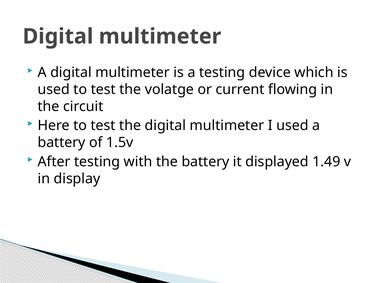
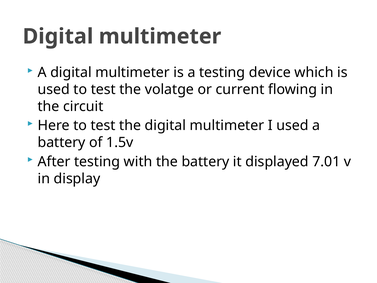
1.49: 1.49 -> 7.01 (326, 161)
